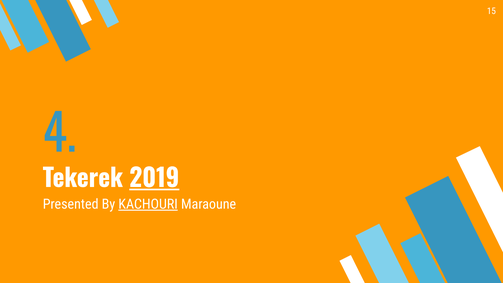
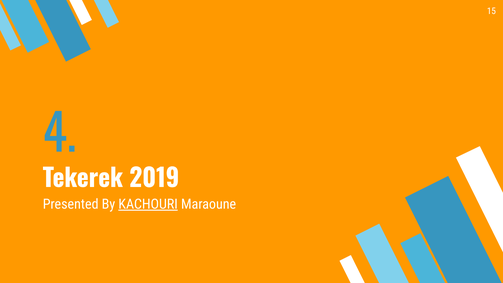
2019 underline: present -> none (154, 179)
